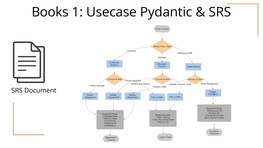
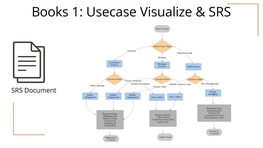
Pydantic: Pydantic -> Visualize (166, 12)
